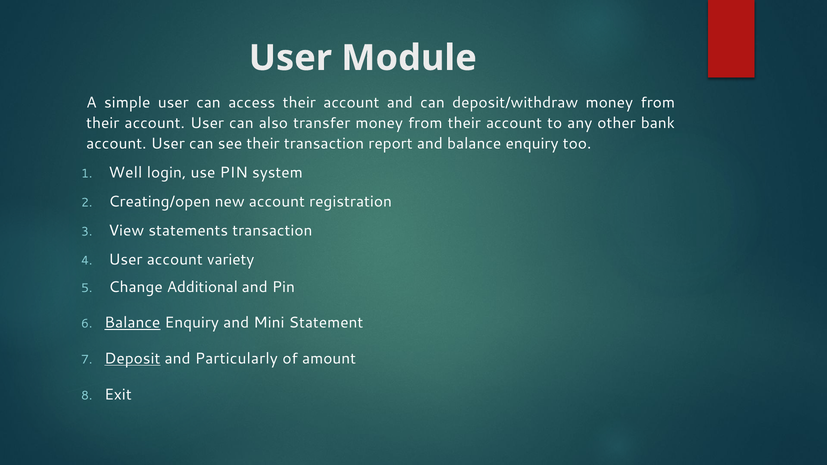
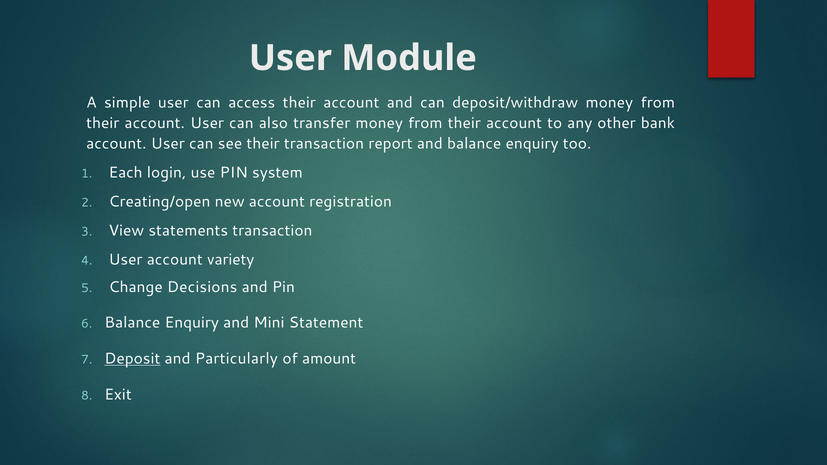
Well: Well -> Each (126, 173)
Additional: Additional -> Decisions (202, 287)
Balance underline: present -> none (132, 323)
